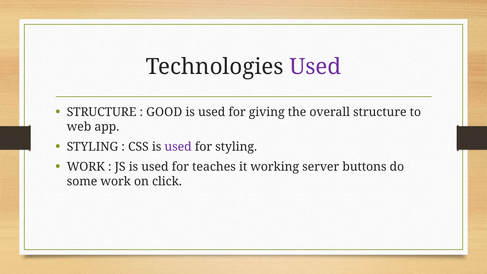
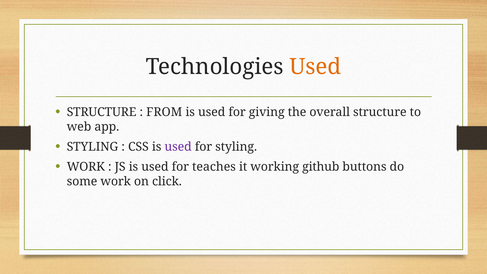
Used colour: purple -> orange (315, 67)
GOOD: GOOD -> FROM (164, 112)
server: server -> github (321, 167)
